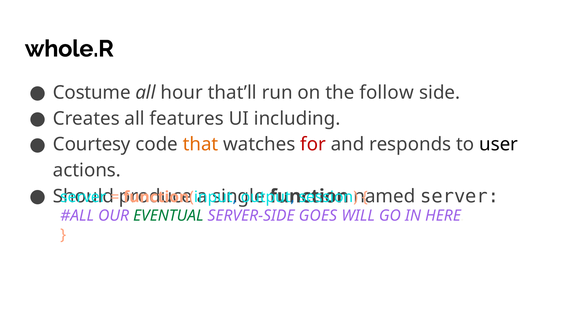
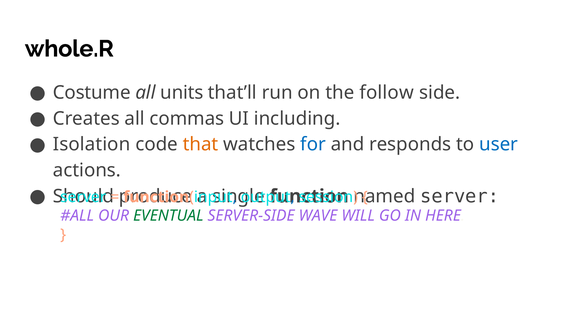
hour: hour -> units (182, 93)
features: features -> commas (187, 118)
Courtesy: Courtesy -> Isolation (92, 144)
for colour: red -> blue (313, 144)
user colour: black -> blue (499, 144)
GOES: GOES -> WAVE (318, 216)
